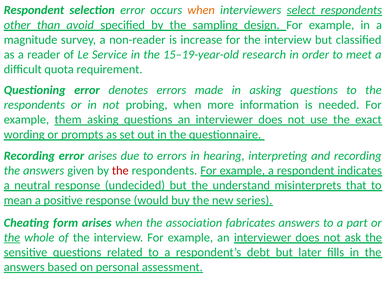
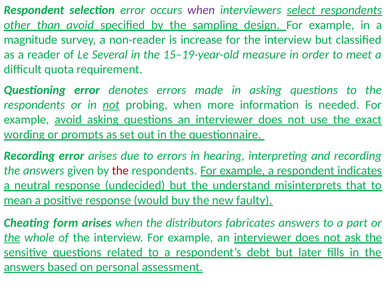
when colour: orange -> purple (201, 10)
Service: Service -> Several (110, 55)
research: research -> measure (264, 55)
not underline: none -> present (111, 105)
example them: them -> avoid (68, 119)
series: series -> faulty (254, 200)
association: association -> distributors (194, 222)
